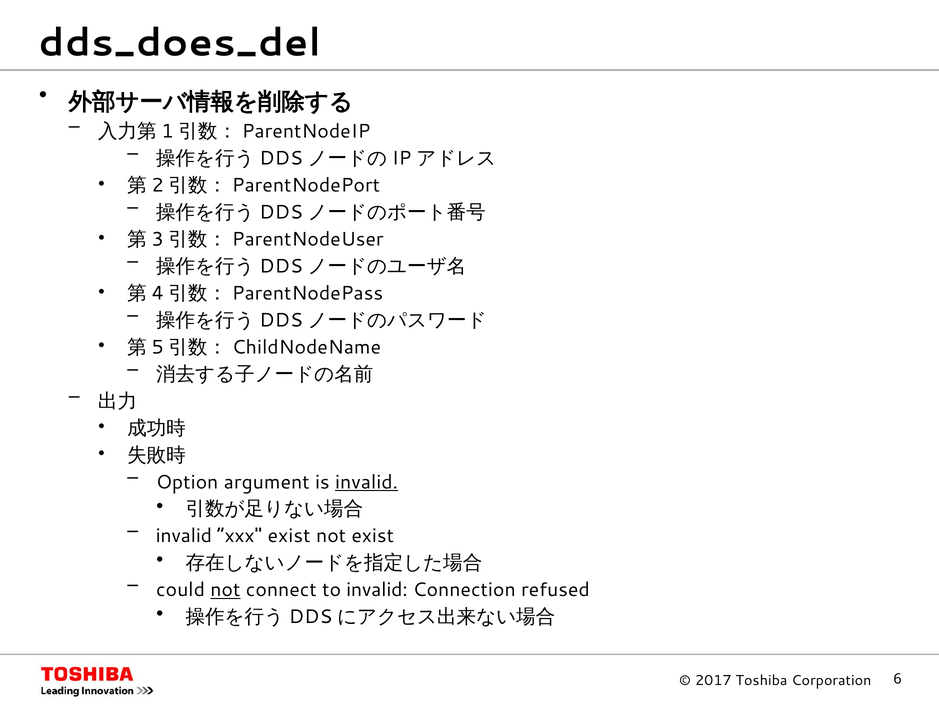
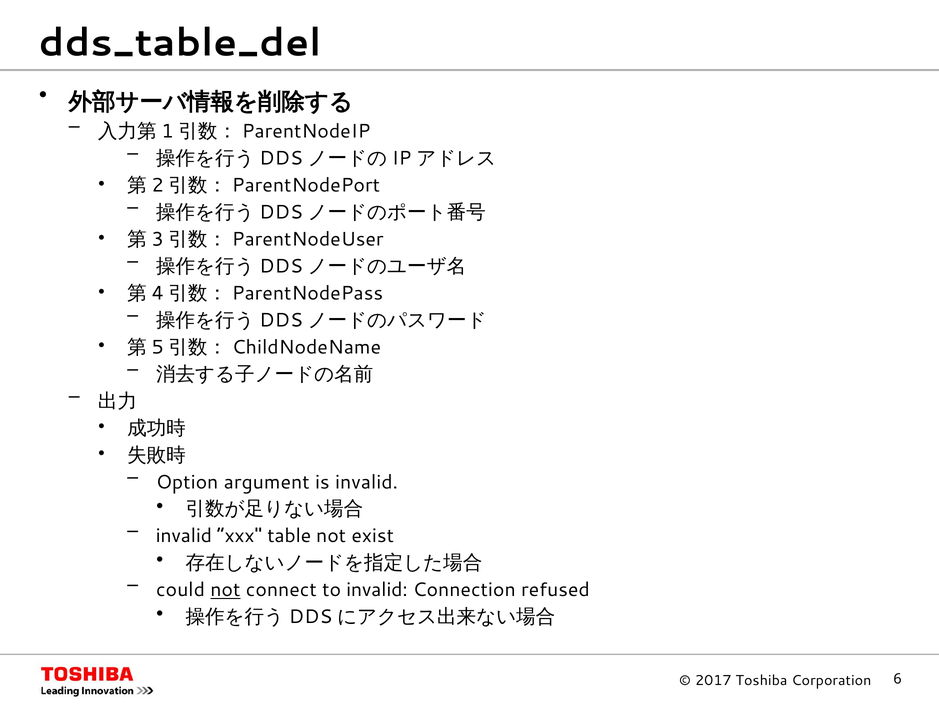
dds_does_del: dds_does_del -> dds_table_del (180, 43)
invalid underline: present -> none (367, 482)
xxx exist: exist -> table (289, 536)
